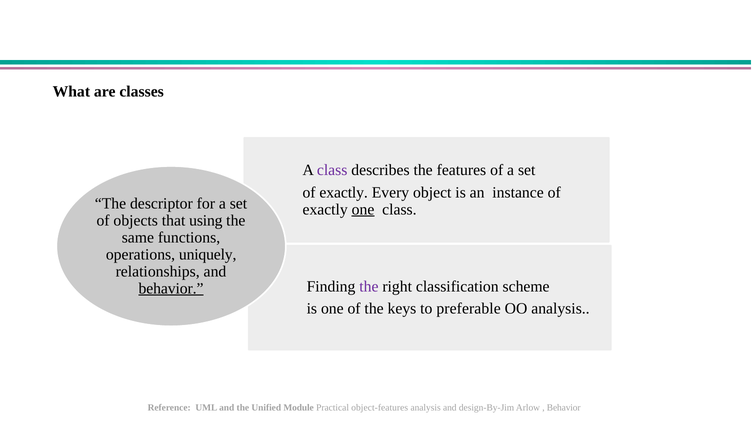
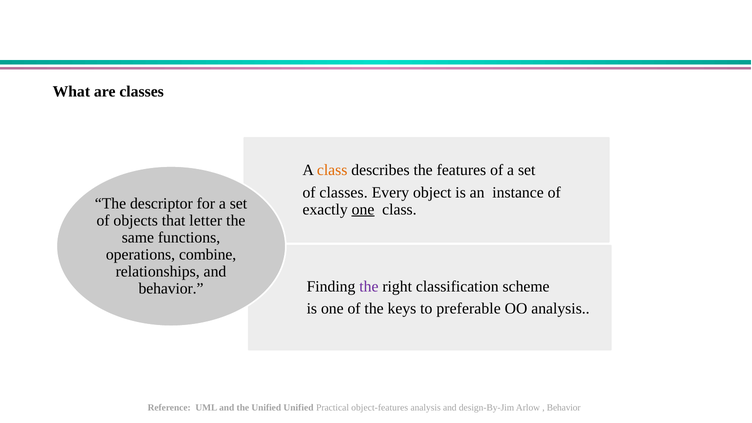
class colour: purple -> orange (332, 170)
exactly: exactly -> classes (344, 193)
using: using -> letter (206, 221)
uniquely: uniquely -> combine (208, 255)
behavior underline: present -> none (171, 288)
Unified Module: Module -> Unified (298, 408)
